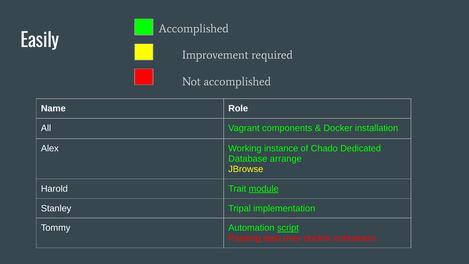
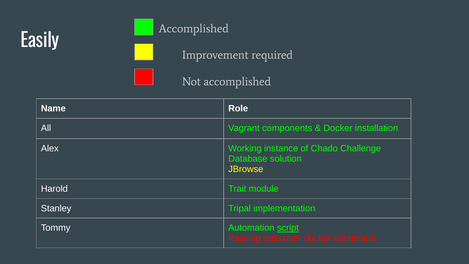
Dedicated: Dedicated -> Challenge (361, 148)
arrange: arrange -> solution (286, 159)
module underline: present -> none (264, 189)
